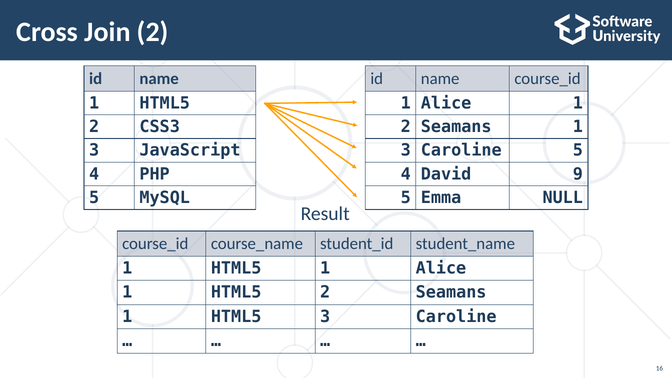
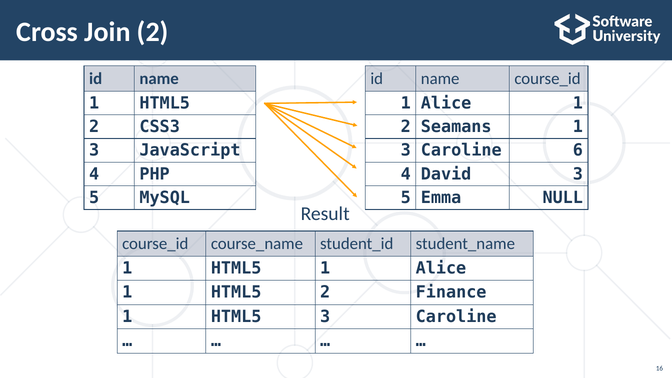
Caroline 5: 5 -> 6 (578, 150)
David 9: 9 -> 3 (578, 174)
HTML5 2 Seamans: Seamans -> Finance (451, 292)
